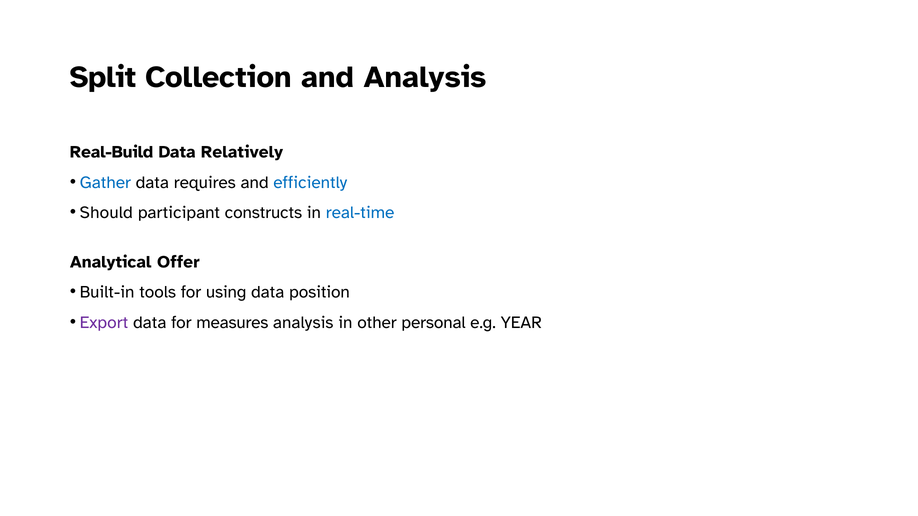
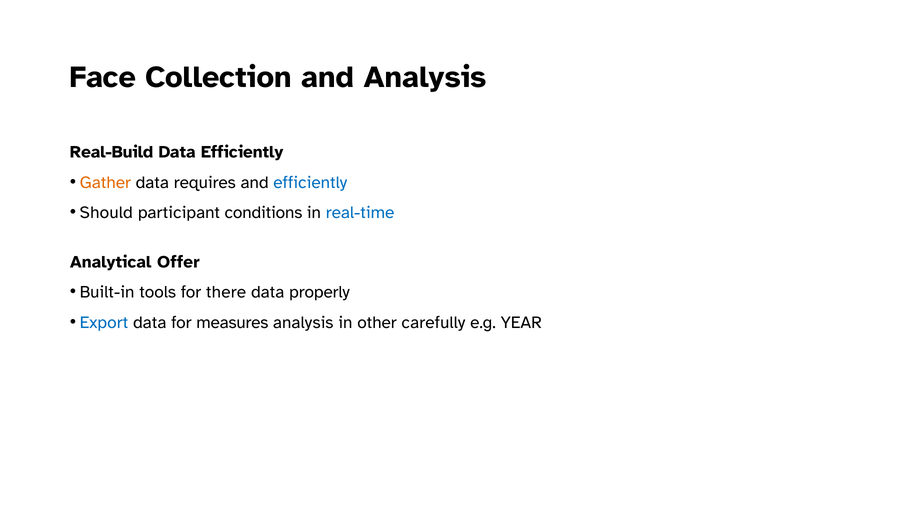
Split: Split -> Face (103, 77)
Data Relatively: Relatively -> Efficiently (242, 152)
Gather colour: blue -> orange (105, 183)
constructs: constructs -> conditions (263, 213)
using: using -> there (226, 292)
position: position -> properly (320, 292)
Export colour: purple -> blue (104, 323)
personal: personal -> carefully (433, 323)
